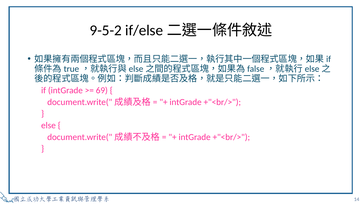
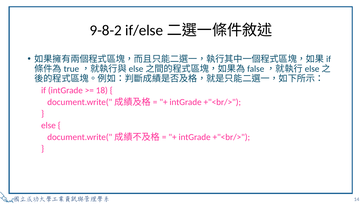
9-5-2: 9-5-2 -> 9-8-2 (106, 30)
69: 69 -> 18 (102, 90)
